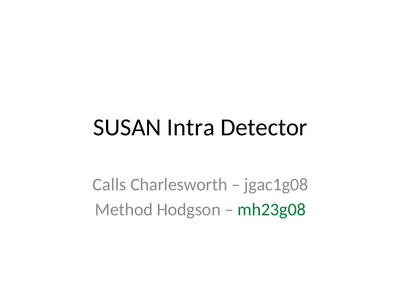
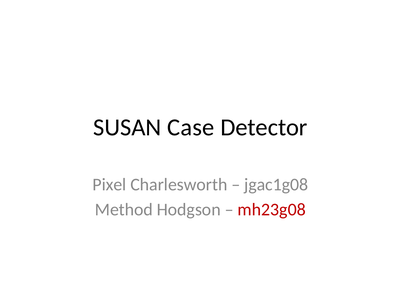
Intra: Intra -> Case (191, 127)
Calls: Calls -> Pixel (109, 184)
mh23g08 colour: green -> red (272, 209)
